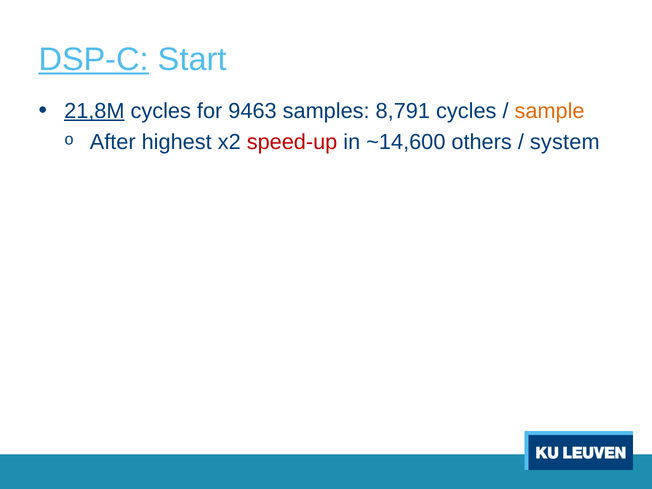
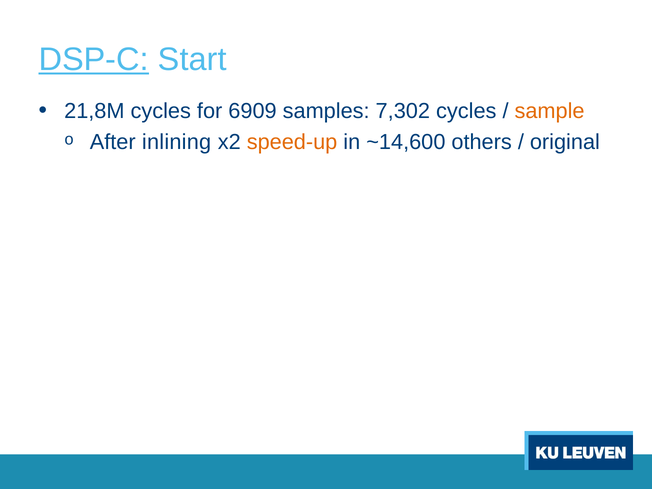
21,8M underline: present -> none (94, 111)
9463: 9463 -> 6909 (253, 111)
8,791: 8,791 -> 7,302 (403, 111)
highest: highest -> inlining (177, 142)
speed-up colour: red -> orange (292, 142)
system: system -> original (565, 142)
